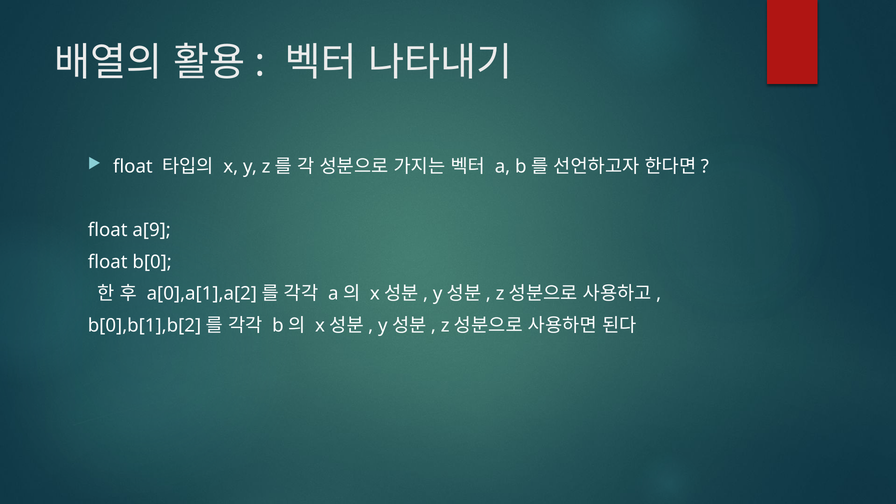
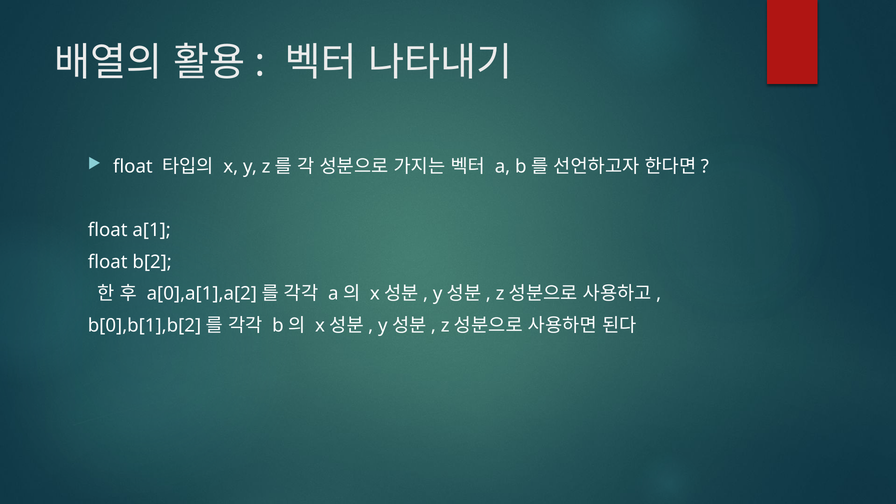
a[9: a[9 -> a[1 (152, 230)
b[0: b[0 -> b[2 (152, 262)
